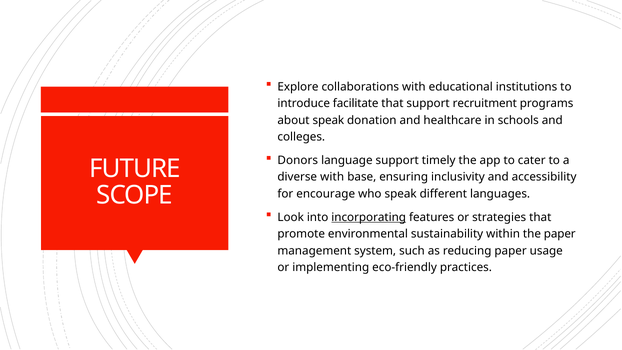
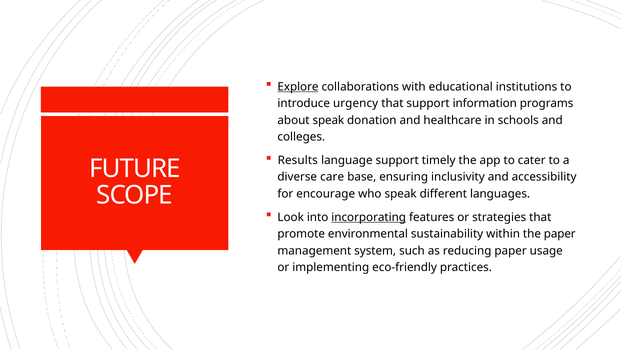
Explore underline: none -> present (298, 87)
facilitate: facilitate -> urgency (356, 103)
recruitment: recruitment -> information (485, 103)
Donors: Donors -> Results (298, 160)
diverse with: with -> care (332, 177)
